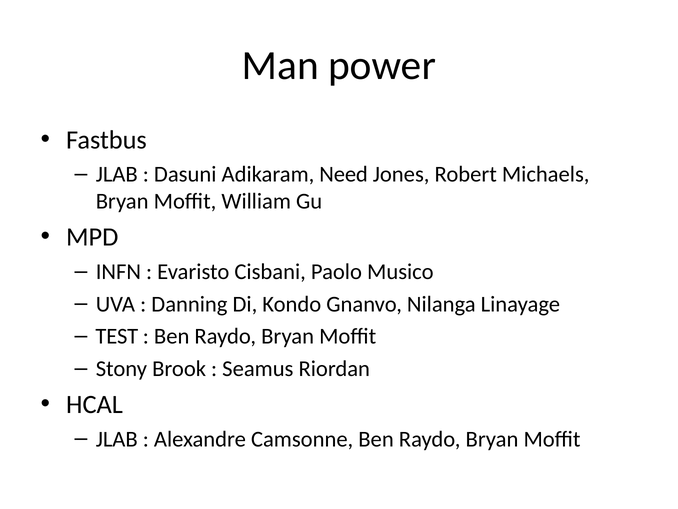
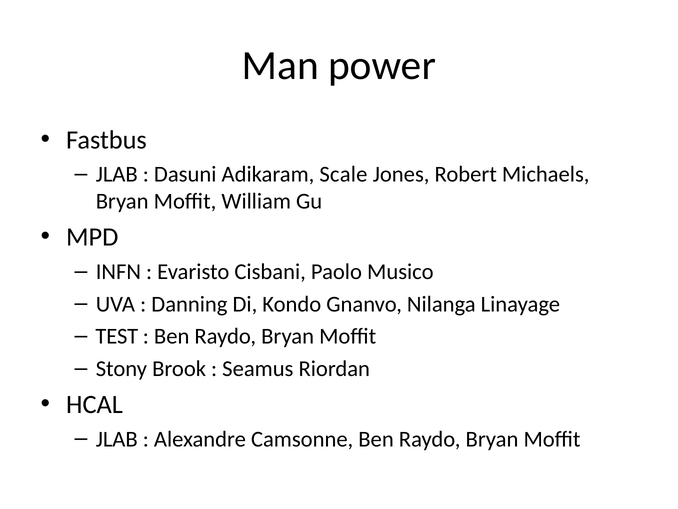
Need: Need -> Scale (343, 174)
